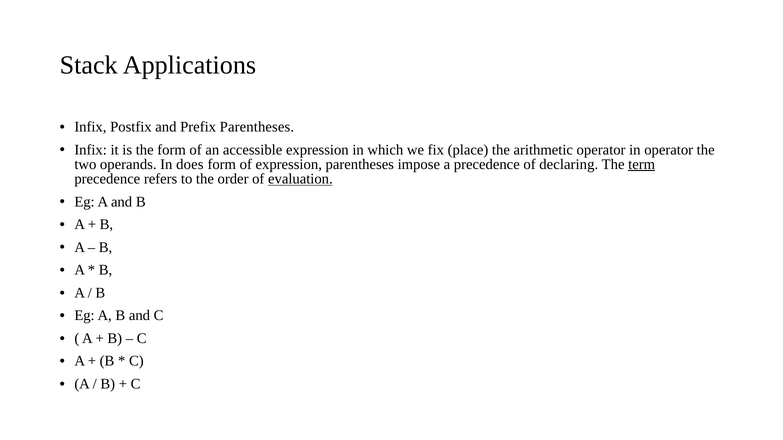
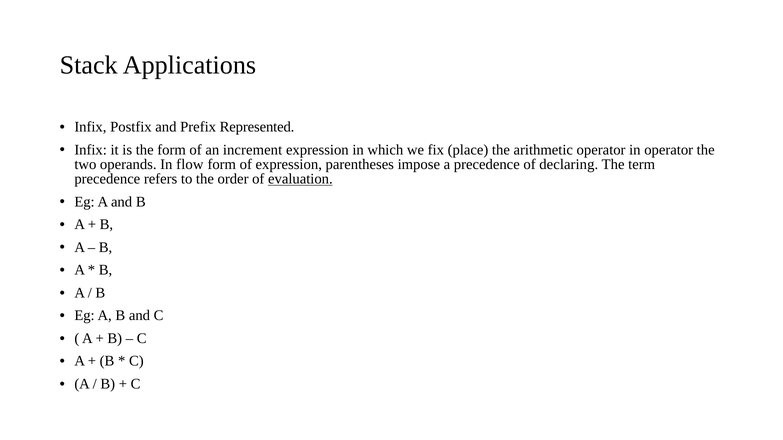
Prefix Parentheses: Parentheses -> Represented (257, 127)
accessible: accessible -> increment (253, 150)
does: does -> flow (190, 164)
term underline: present -> none (642, 164)
